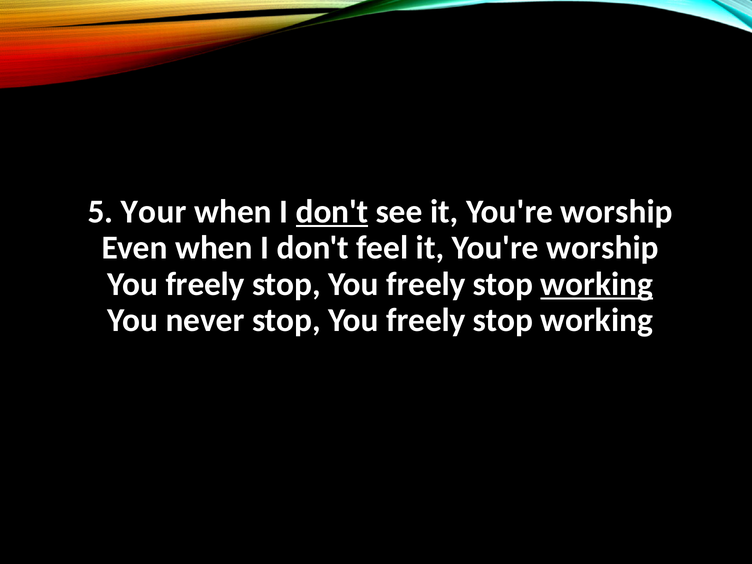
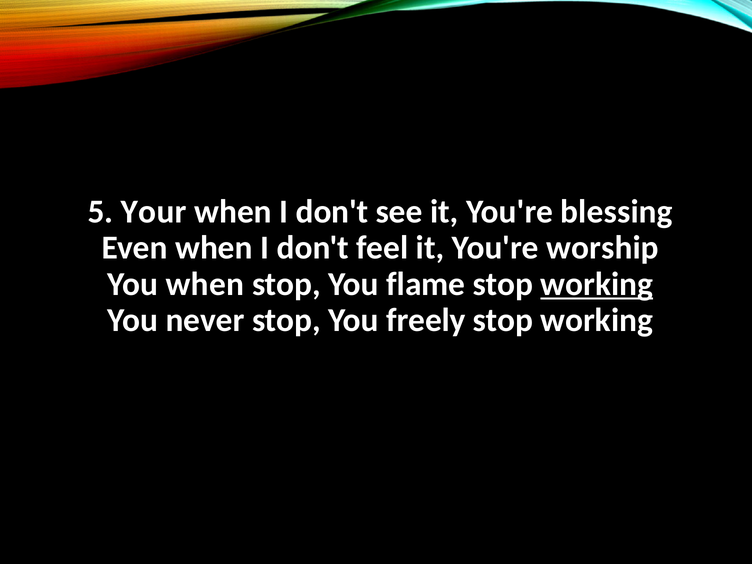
don't underline: present -> none (332, 212)
see it You're worship: worship -> blessing (617, 212)
freely: freely -> when (205, 284)
freely: freely -> flame (426, 284)
